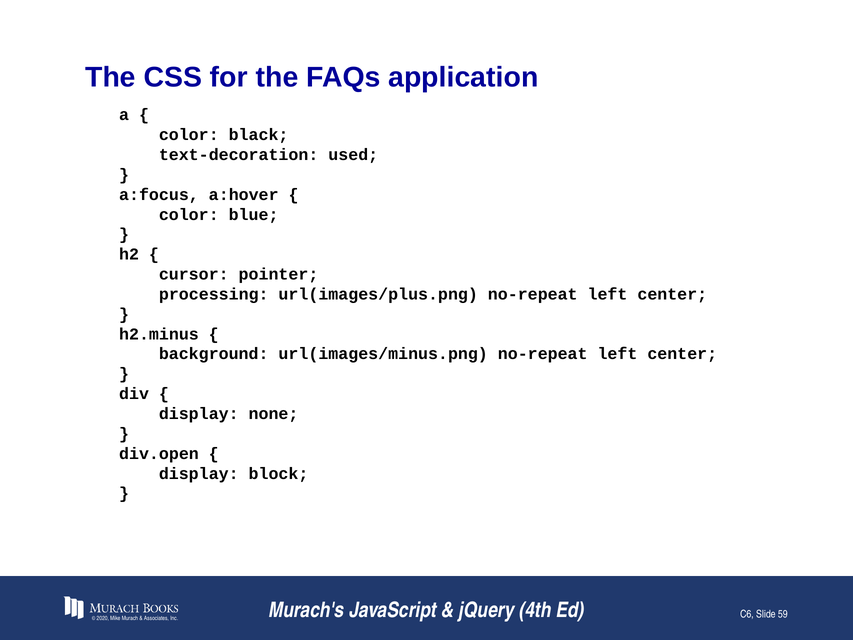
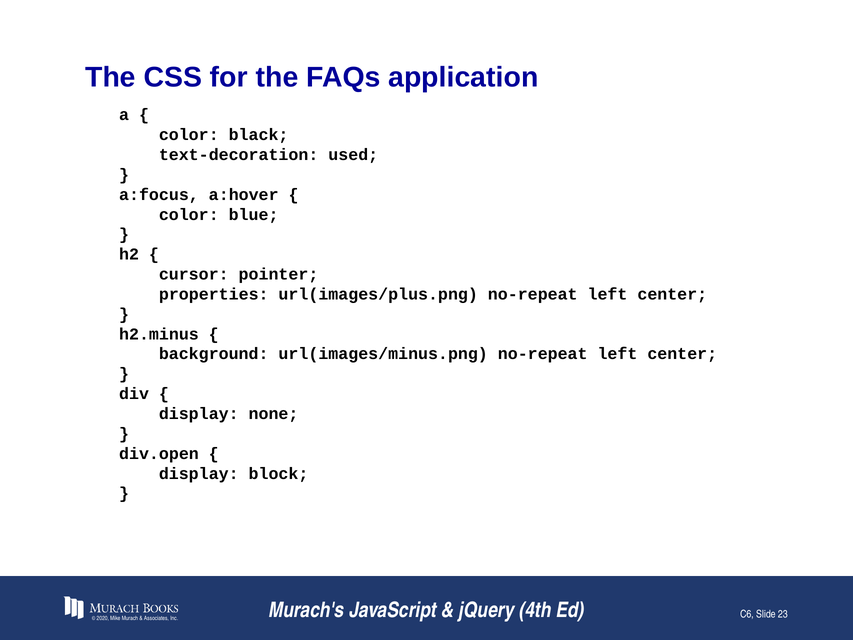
processing: processing -> properties (214, 294)
59: 59 -> 23 (783, 614)
